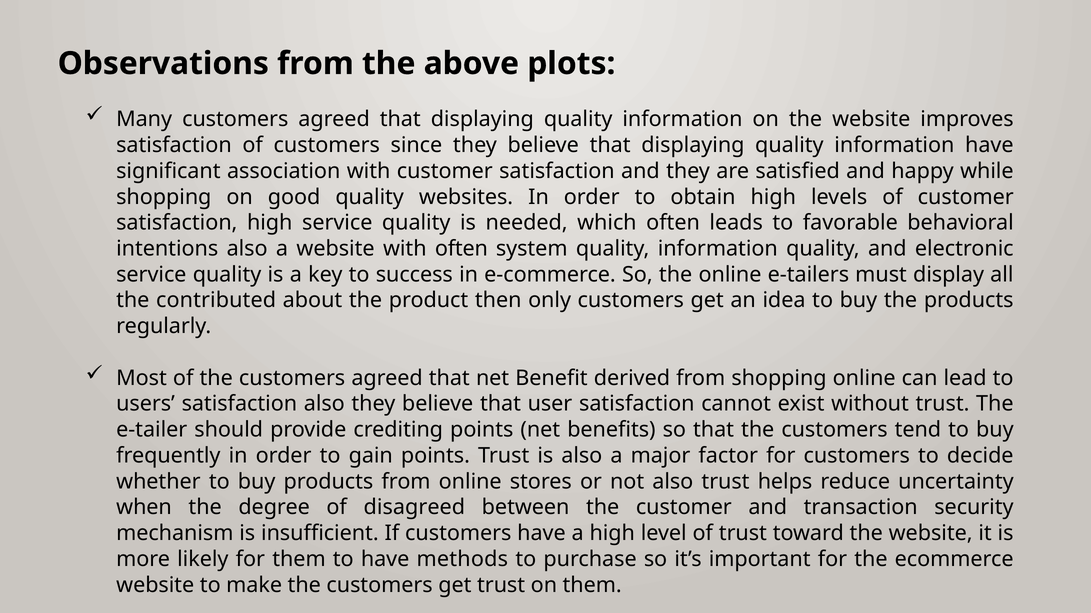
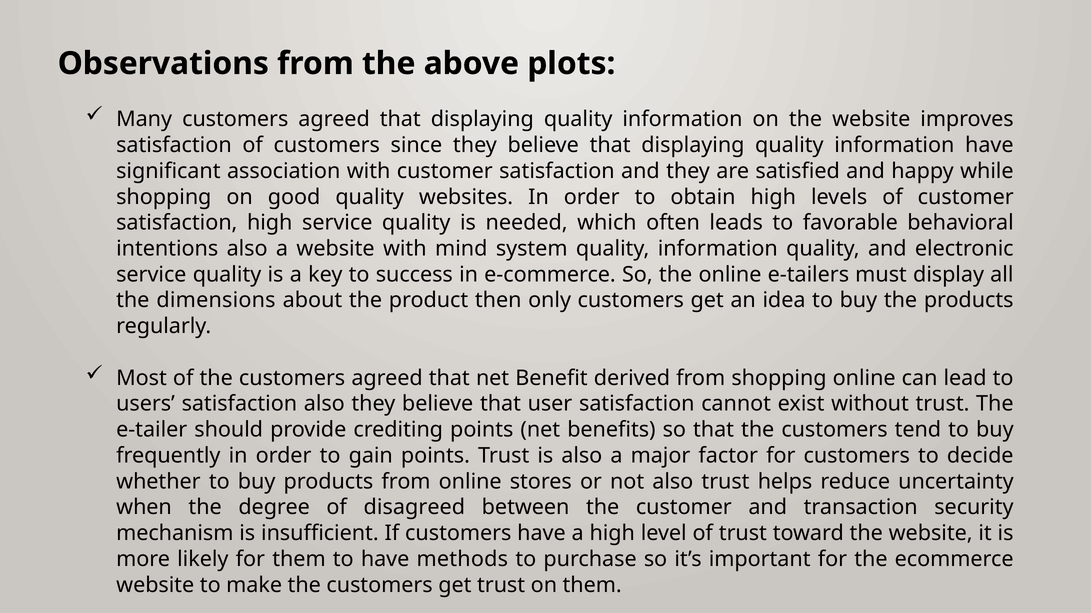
with often: often -> mind (461, 249)
contributed: contributed -> dimensions (216, 301)
